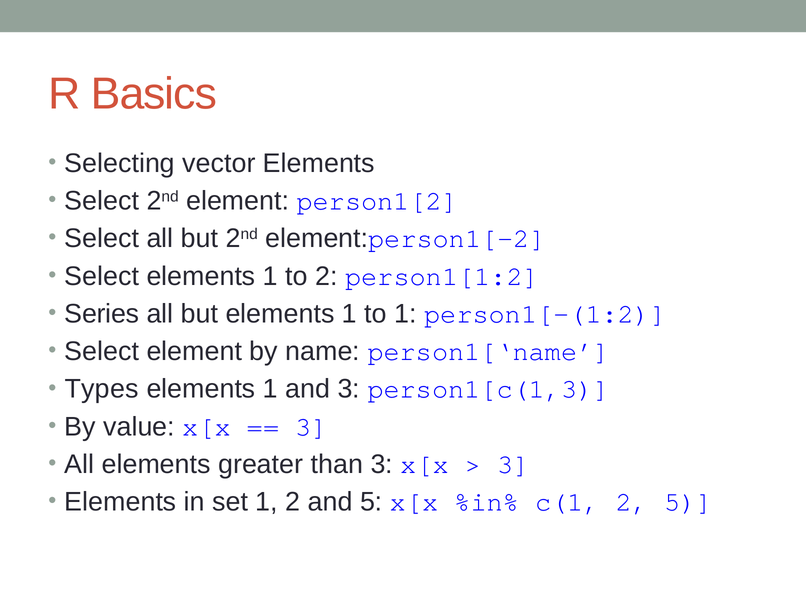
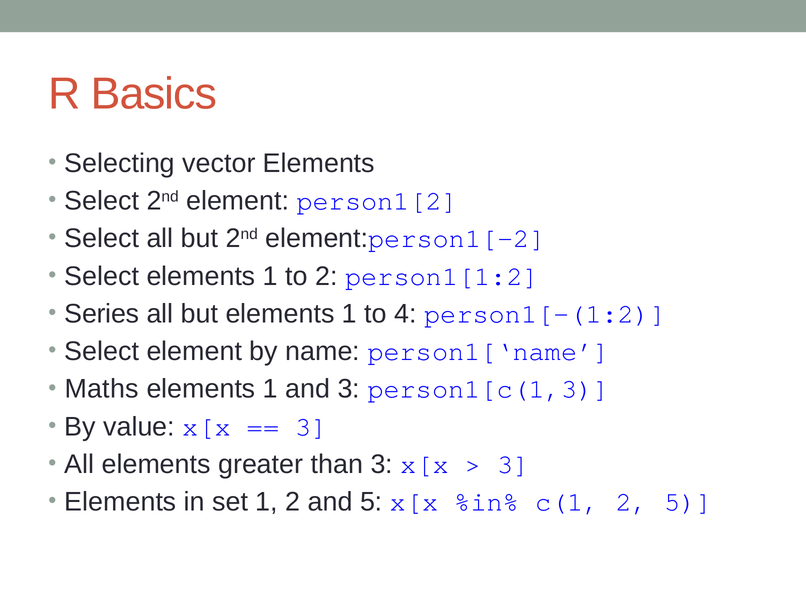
to 1: 1 -> 4 (405, 313)
Types: Types -> Maths (102, 389)
